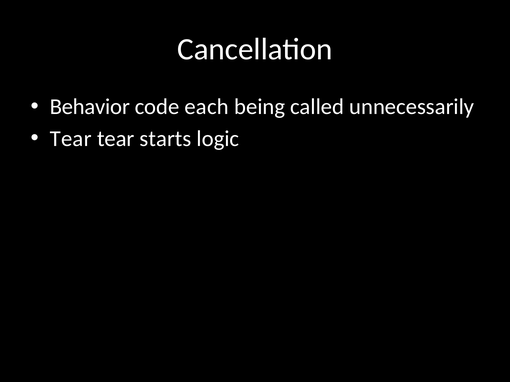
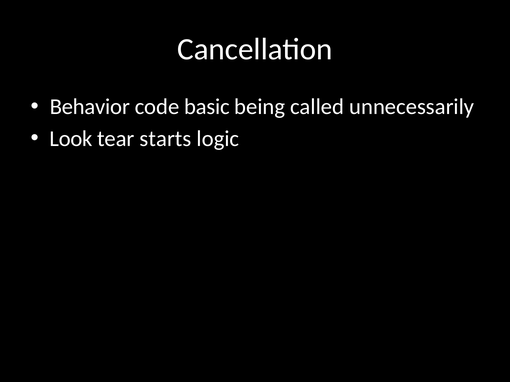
each: each -> basic (207, 107)
Tear: Tear -> Look (71, 139)
